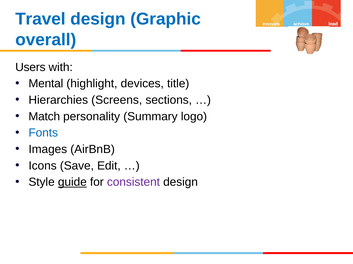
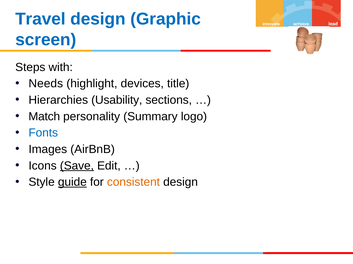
overall: overall -> screen (46, 40)
Users: Users -> Steps (30, 67)
Mental: Mental -> Needs (46, 84)
Screens: Screens -> Usability (117, 100)
Save underline: none -> present (77, 166)
consistent colour: purple -> orange (133, 183)
